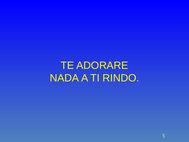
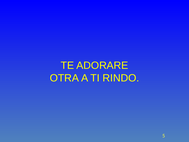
NADA: NADA -> OTRA (64, 78)
